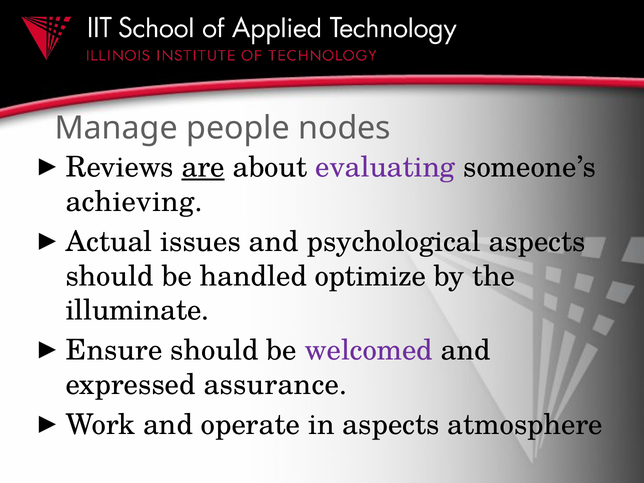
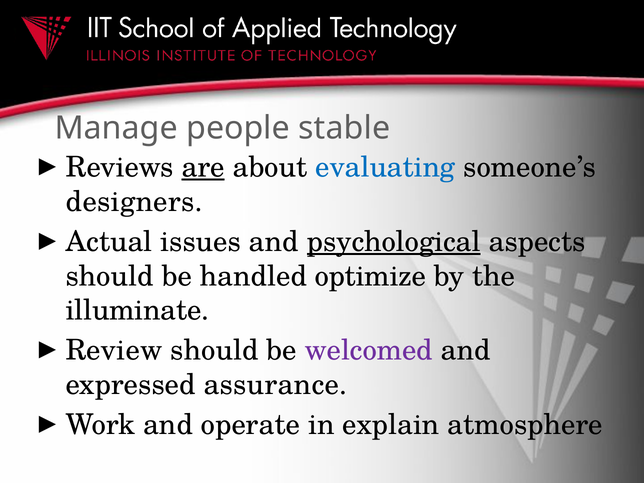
nodes: nodes -> stable (344, 128)
evaluating colour: purple -> blue (385, 167)
achieving: achieving -> designers (134, 202)
psychological underline: none -> present (394, 242)
Ensure: Ensure -> Review (114, 351)
in aspects: aspects -> explain (391, 425)
